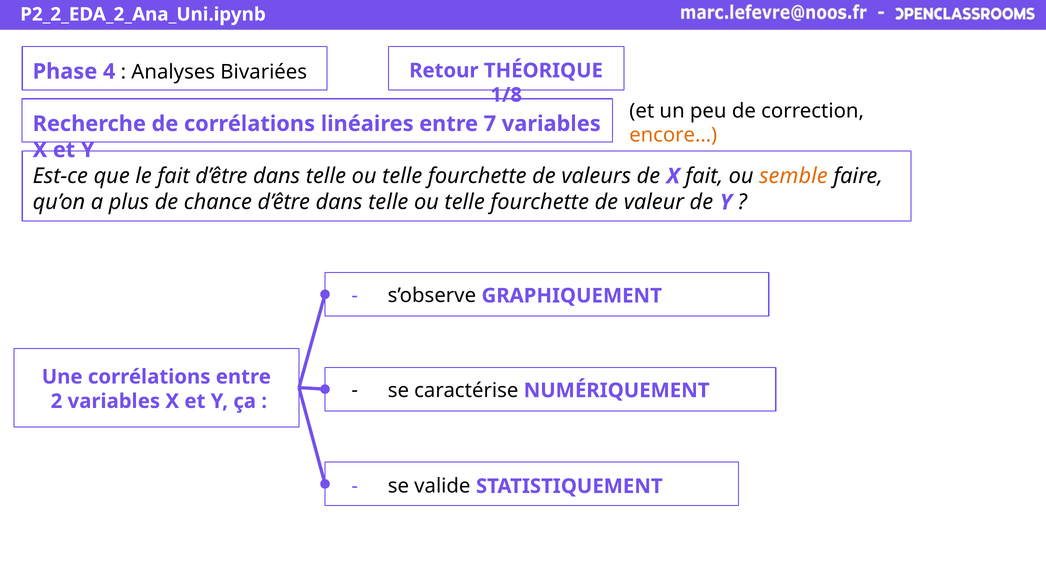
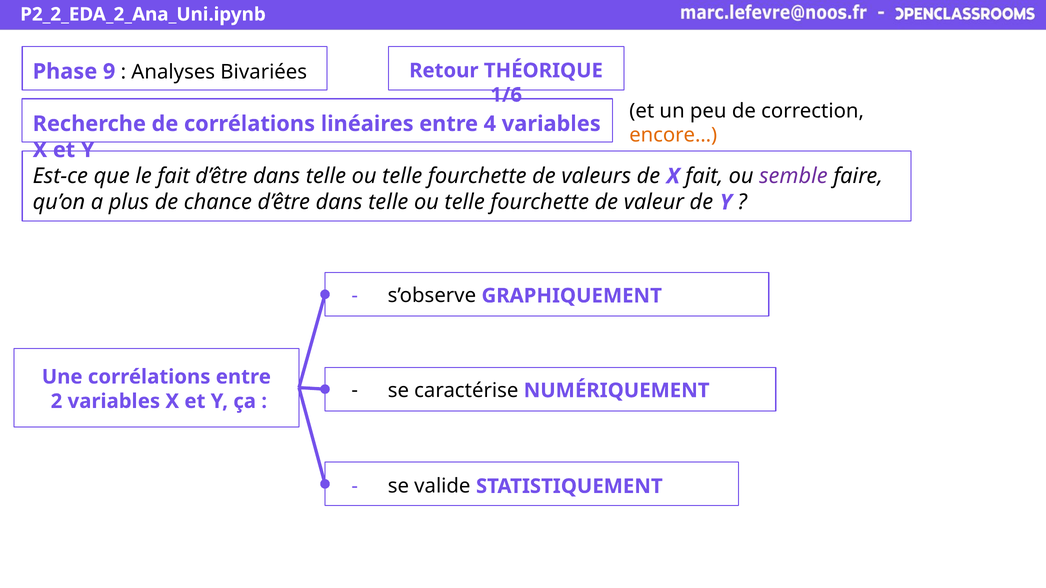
4: 4 -> 9 (109, 72)
1/8: 1/8 -> 1/6 (506, 95)
7: 7 -> 4 (490, 124)
semble colour: orange -> purple (793, 176)
